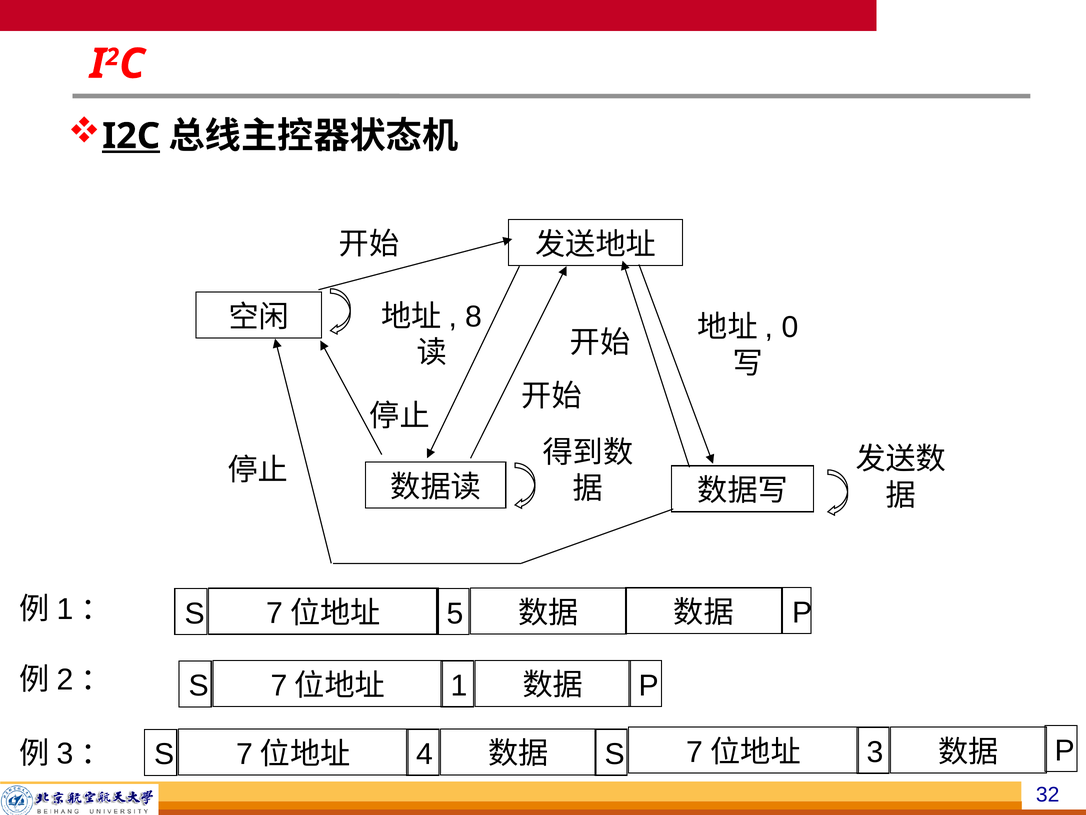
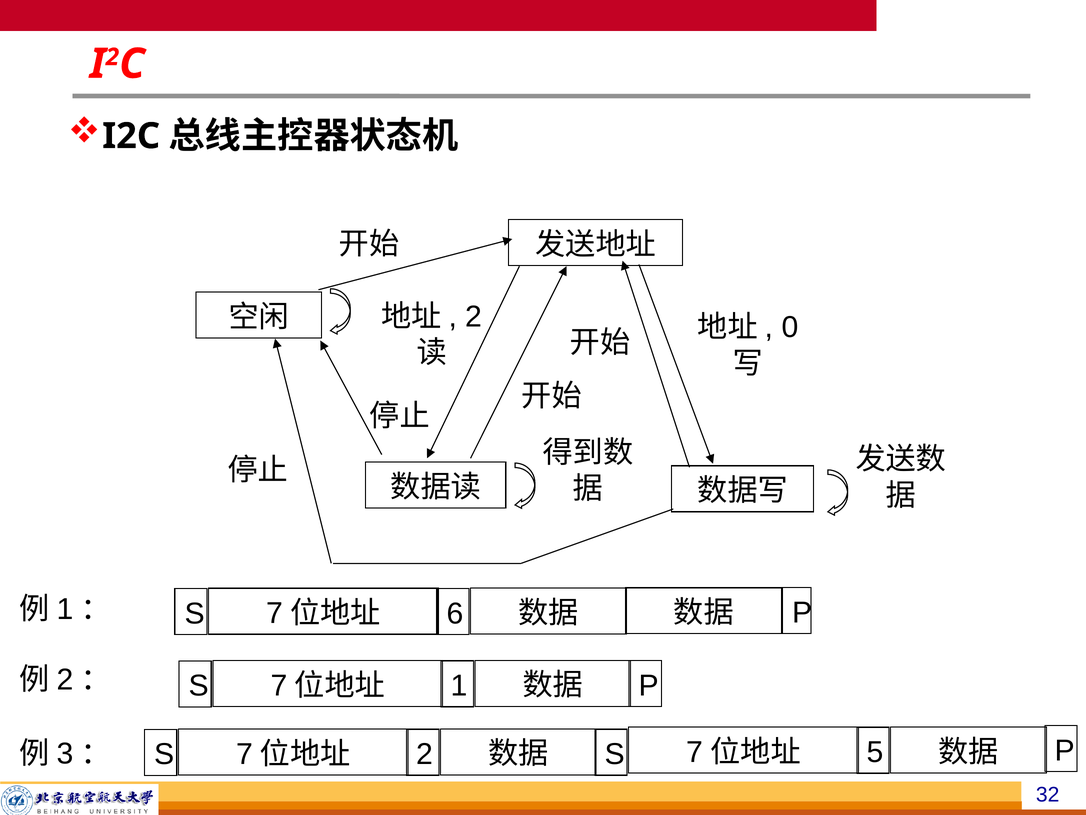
I2C underline: present -> none (131, 136)
8: 8 -> 2 (474, 317)
5: 5 -> 6 (455, 613)
4: 4 -> 2 (425, 754)
3: 3 -> 5 (875, 752)
